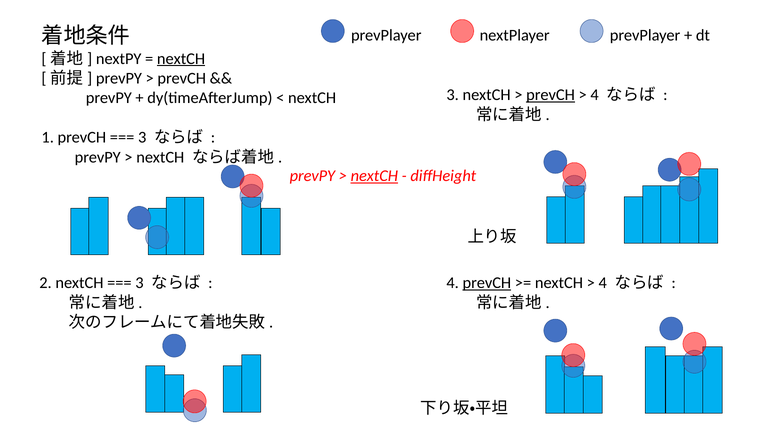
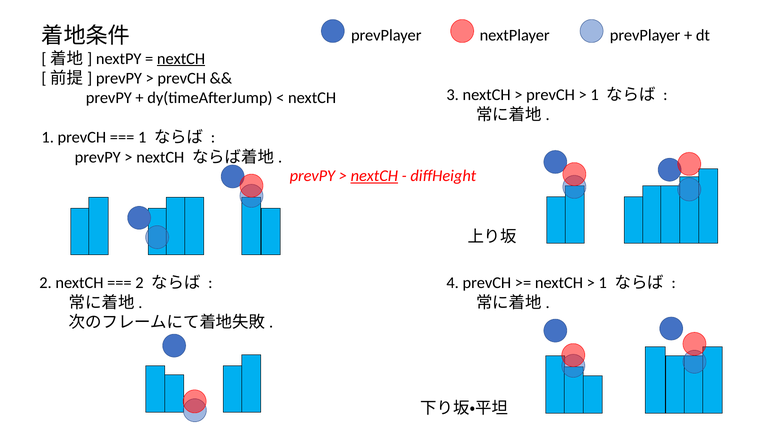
prevCH underline: present -> none (551, 95)
4: 4 -> 1 (595, 95)
3: 3 -> 1 (142, 137)
3: 3 -> 2 (140, 283)
prevCH underline: present -> none (487, 283)
4: 4 -> 1 (603, 283)
